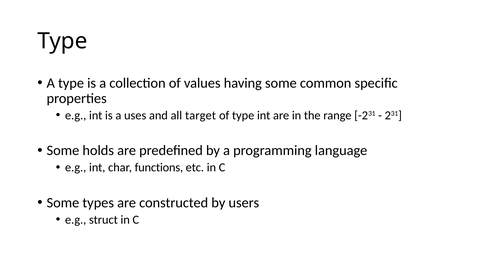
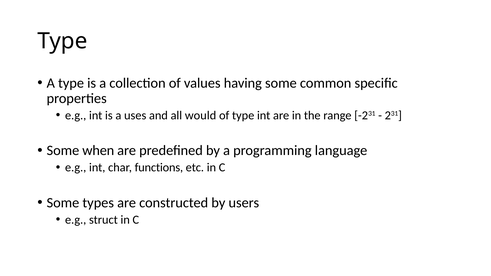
target: target -> would (201, 115)
holds: holds -> when (98, 151)
